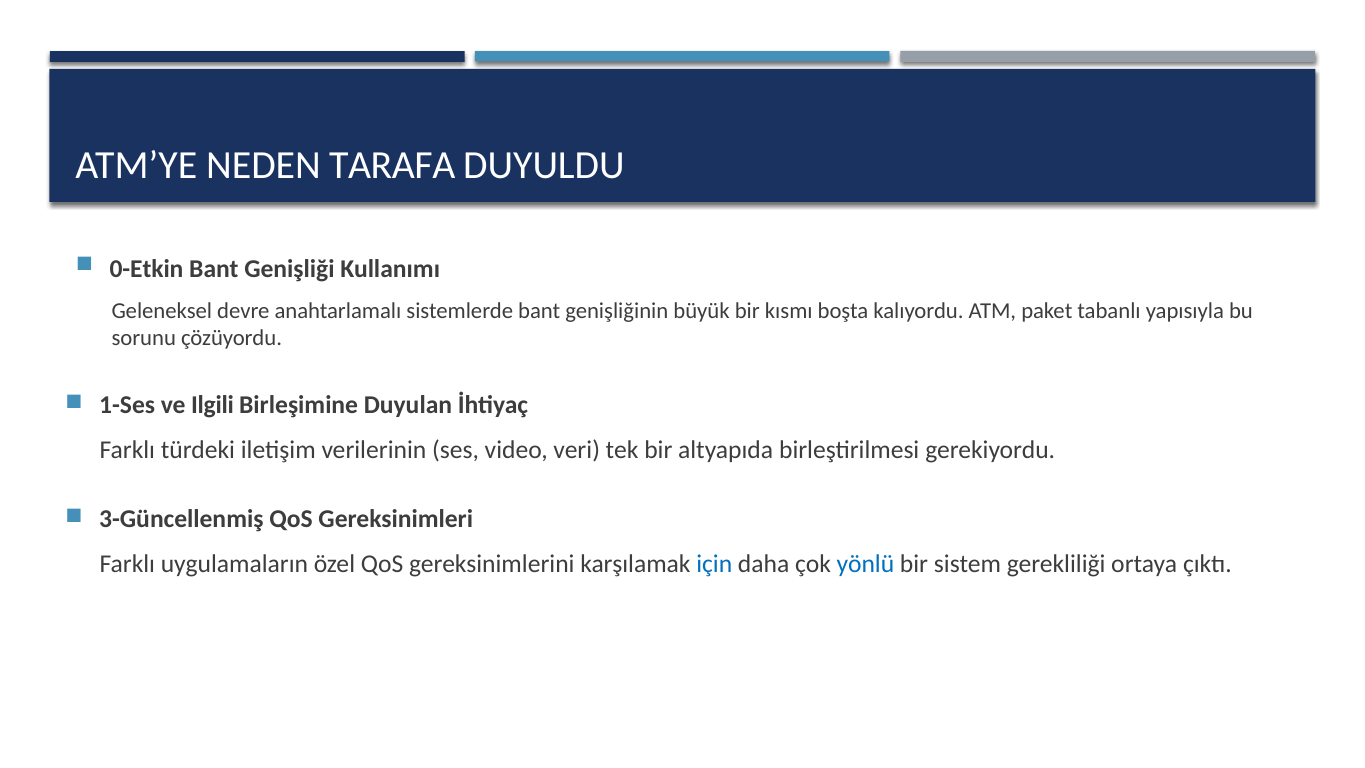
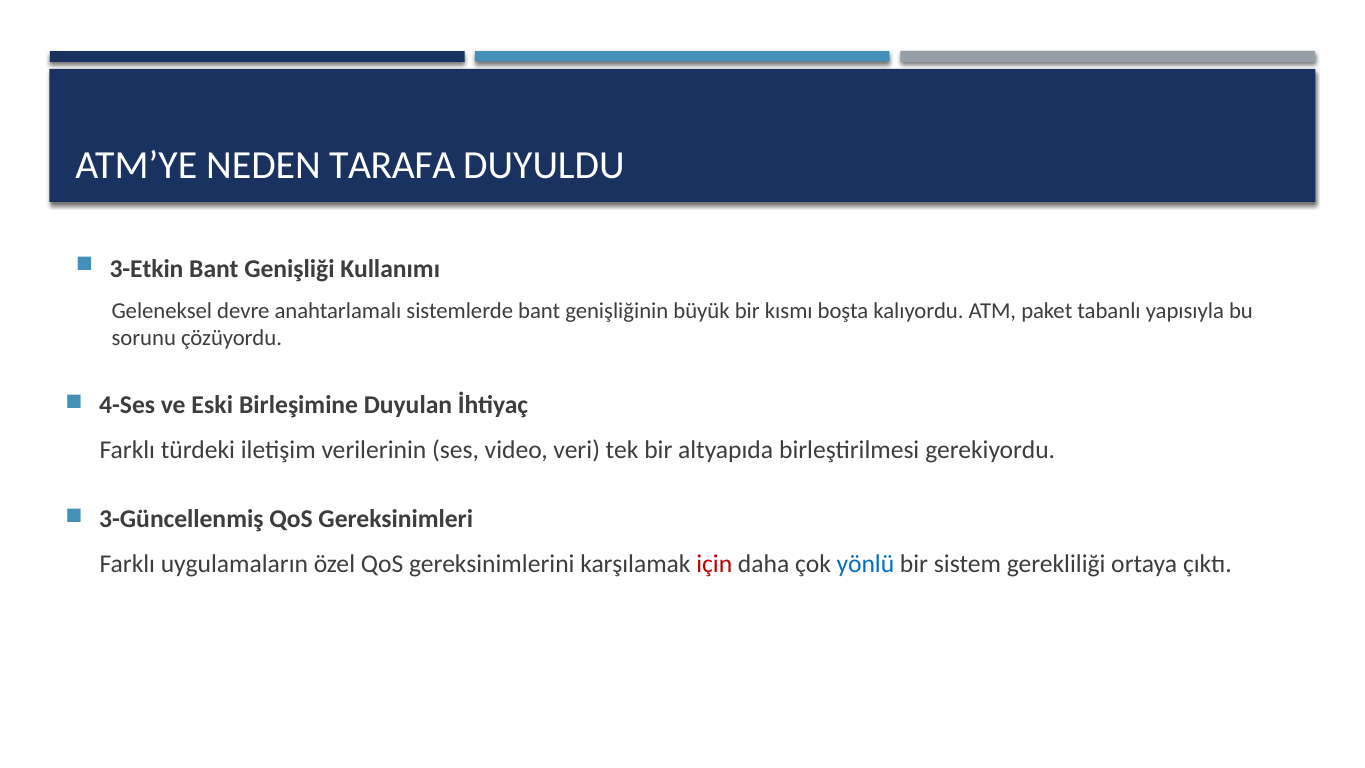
0-Etkin: 0-Etkin -> 3-Etkin (147, 269)
1-Ses: 1-Ses -> 4-Ses (127, 405)
Ilgili: Ilgili -> Eski (212, 405)
için colour: blue -> red (714, 564)
